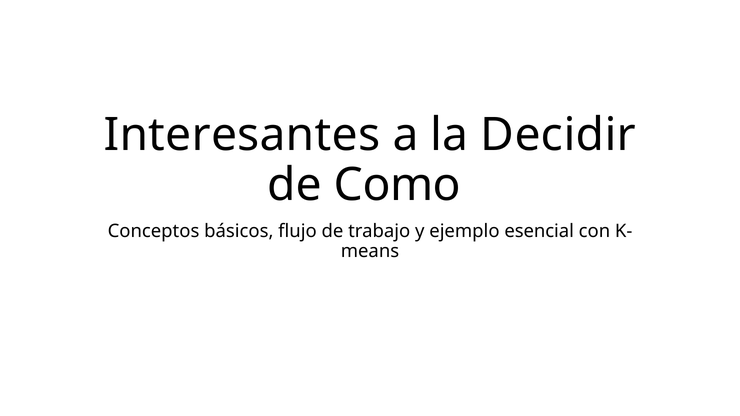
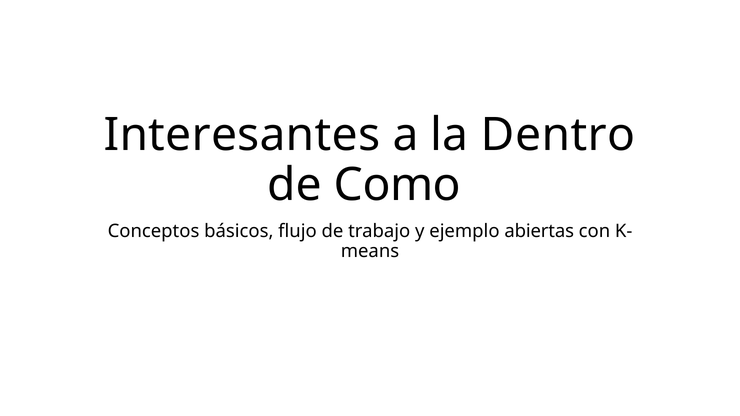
Decidir: Decidir -> Dentro (558, 135)
esencial: esencial -> abiertas (539, 231)
